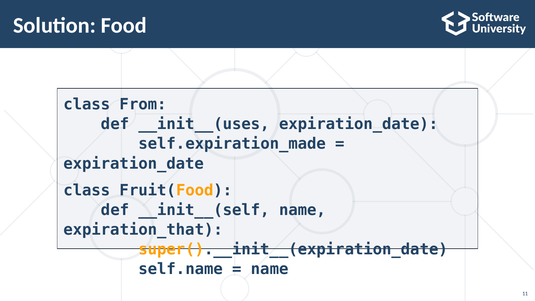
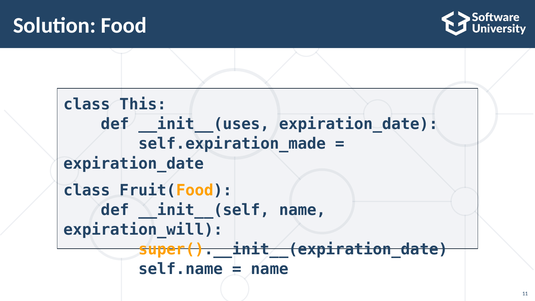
From: From -> This (143, 104)
expiration_that: expiration_that -> expiration_will (143, 230)
